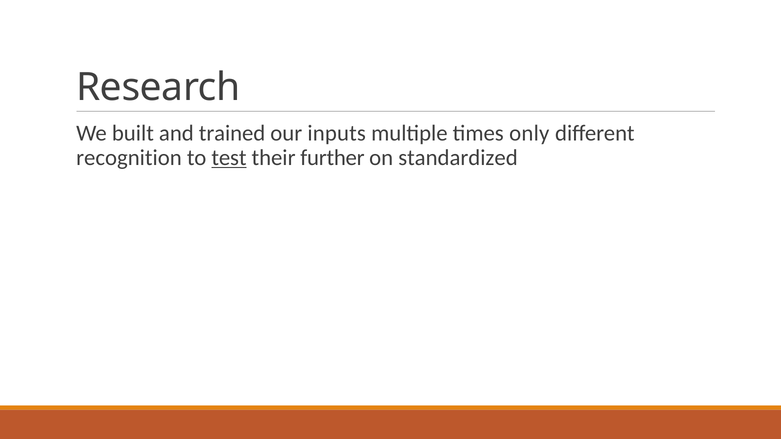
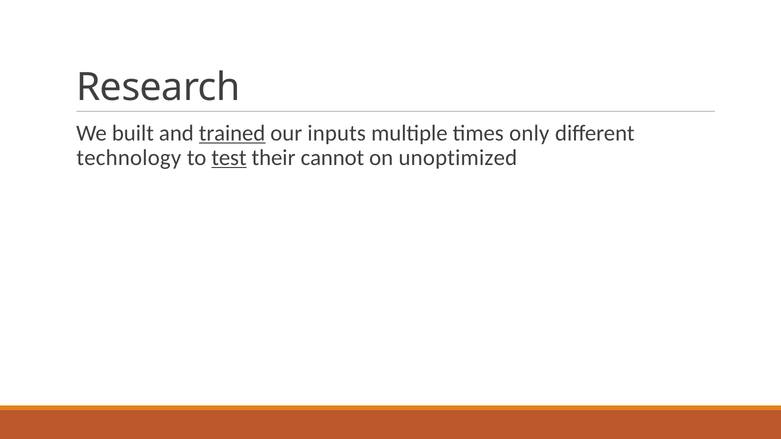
trained underline: none -> present (232, 133)
recognition: recognition -> technology (129, 158)
further: further -> cannot (332, 158)
standardized: standardized -> unoptimized (458, 158)
